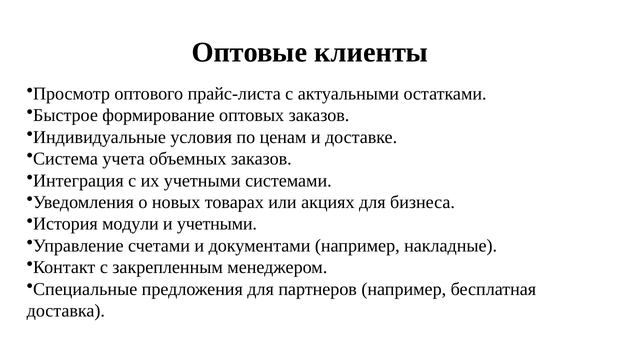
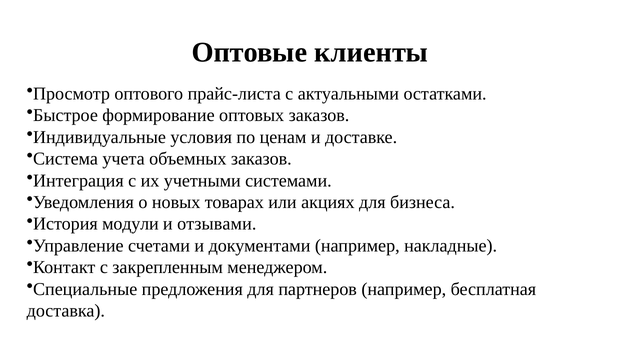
и учетными: учетными -> отзывами (217, 224)
